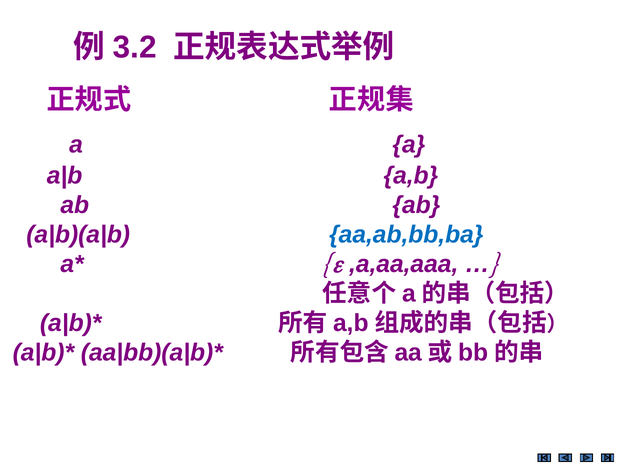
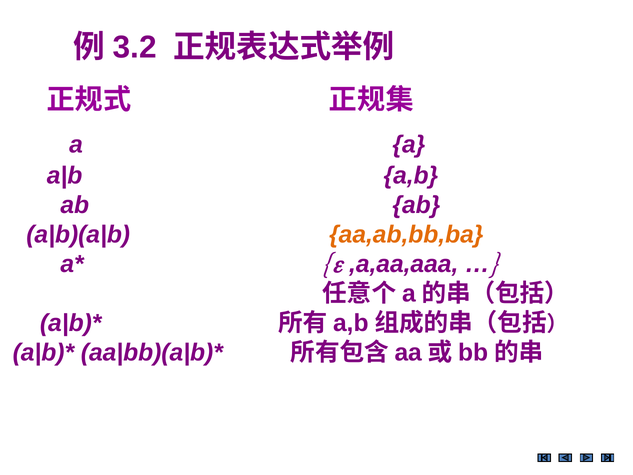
aa,ab,bb,ba colour: blue -> orange (406, 234)
